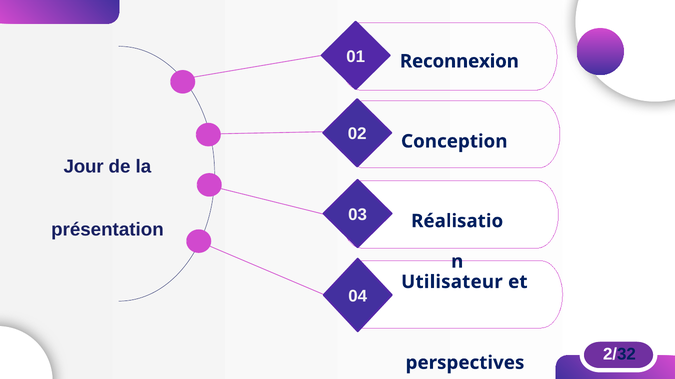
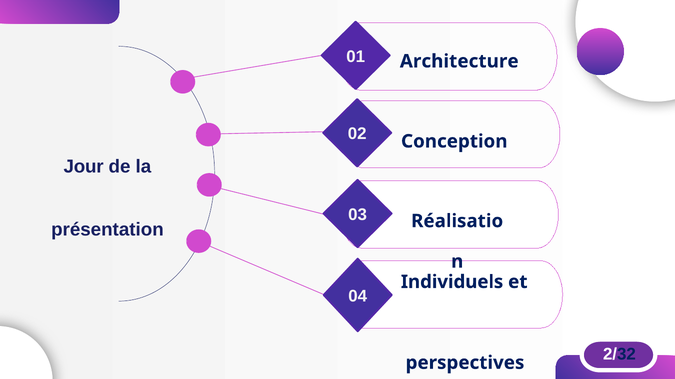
Reconnexion: Reconnexion -> Architecture (459, 61)
Utilisateur: Utilisateur -> Individuels (452, 282)
